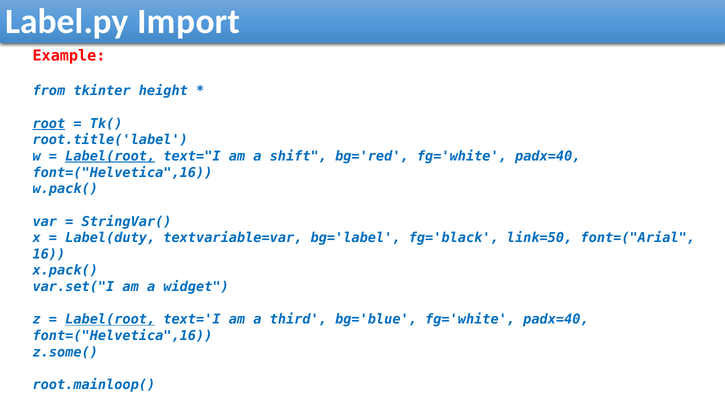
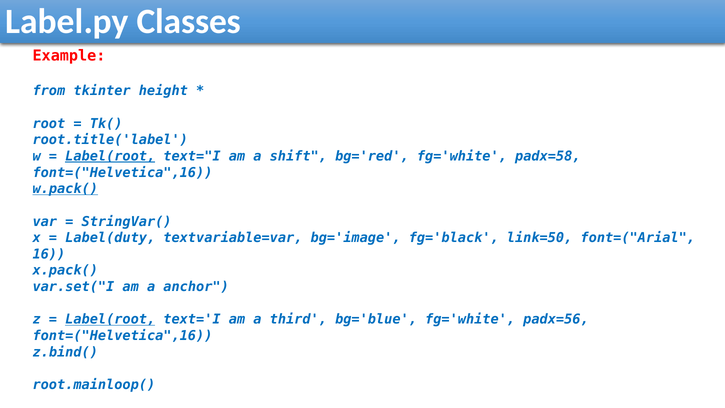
Import: Import -> Classes (189, 22)
root underline: present -> none (49, 124)
bg='red fg='white padx=40: padx=40 -> padx=58 (548, 156)
w.pack( underline: none -> present (65, 189)
bg='label: bg='label -> bg='image (356, 238)
widget: widget -> anchor (196, 287)
bg='blue fg='white padx=40: padx=40 -> padx=56 (556, 319)
z.some(: z.some( -> z.bind( (65, 352)
